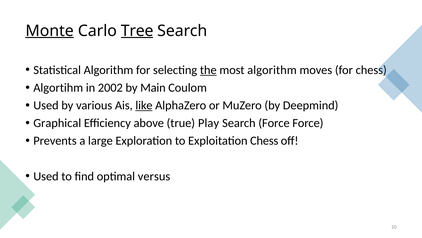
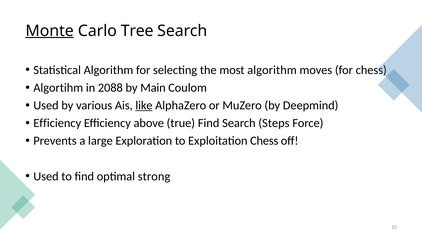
Tree underline: present -> none (137, 31)
the underline: present -> none (208, 70)
2002: 2002 -> 2088 (110, 88)
Graphical: Graphical -> Efficiency (57, 123)
true Play: Play -> Find (209, 123)
Search Force: Force -> Steps (274, 123)
versus: versus -> strong (154, 176)
